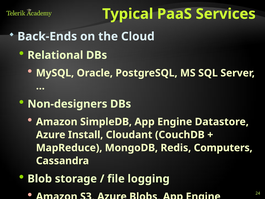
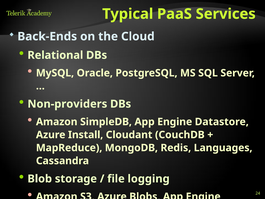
Non-designers: Non-designers -> Non-providers (67, 104)
Computers: Computers -> Languages (223, 148)
